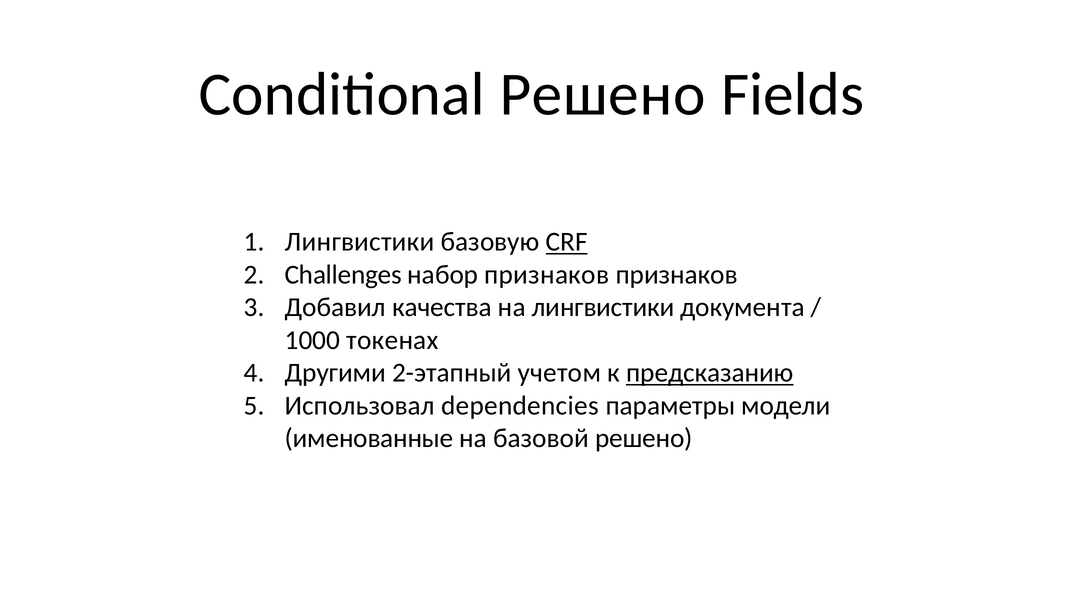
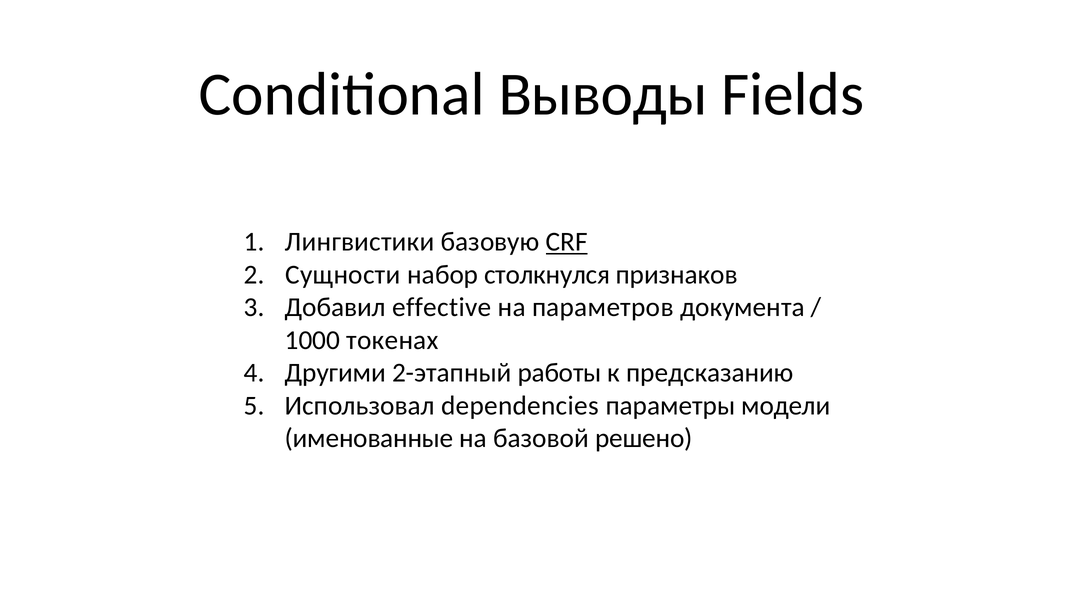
Conditional Решено: Решено -> Выводы (603, 95)
Challenges: Challenges -> Сущности (343, 275)
набор признаков: признаков -> столкнулся (547, 275)
качества: качества -> effective (442, 307)
на лингвистики: лингвистики -> параметров (603, 307)
учетом: учетом -> работы (560, 373)
предсказанию underline: present -> none (710, 373)
